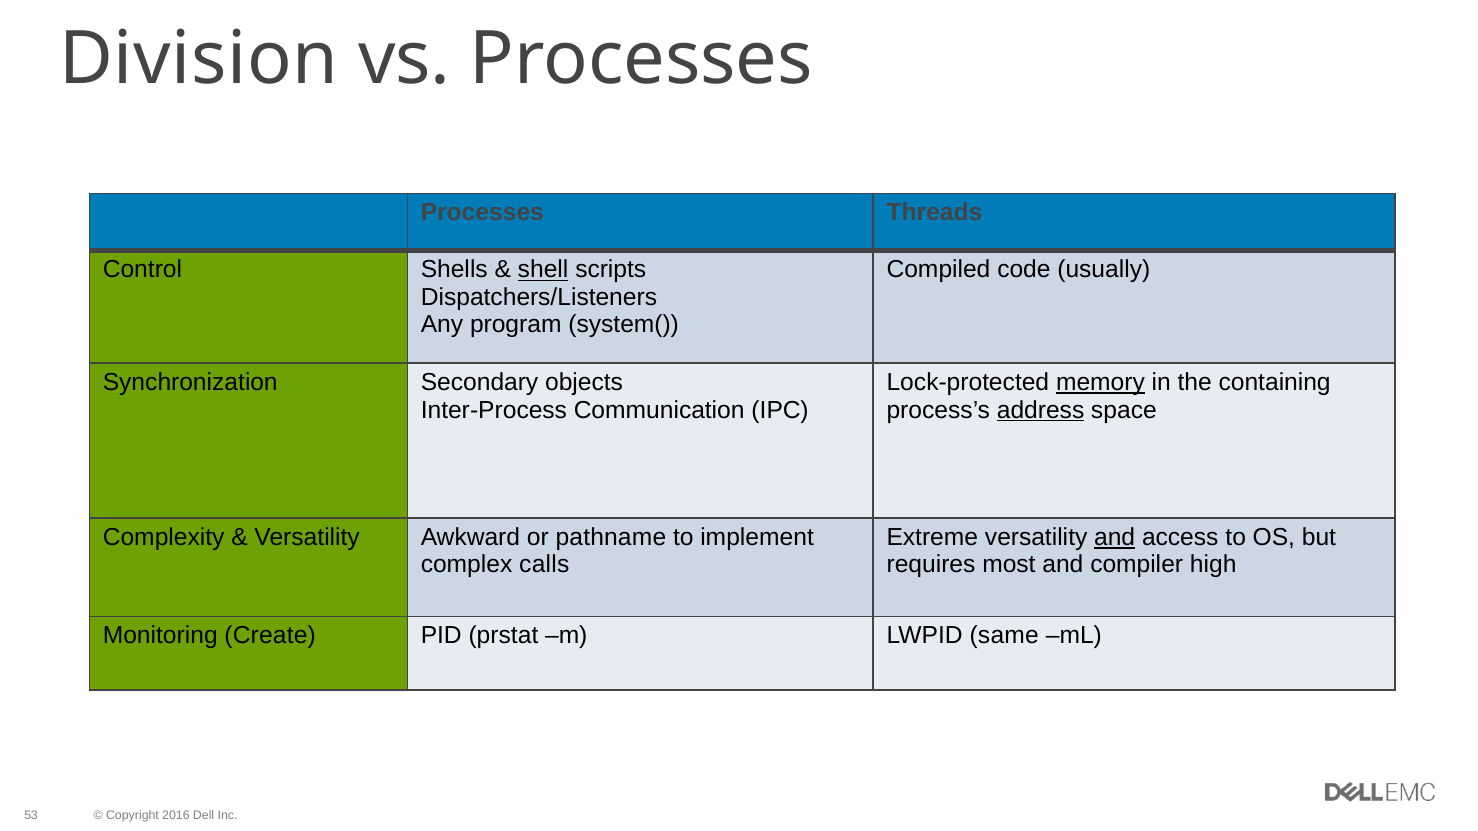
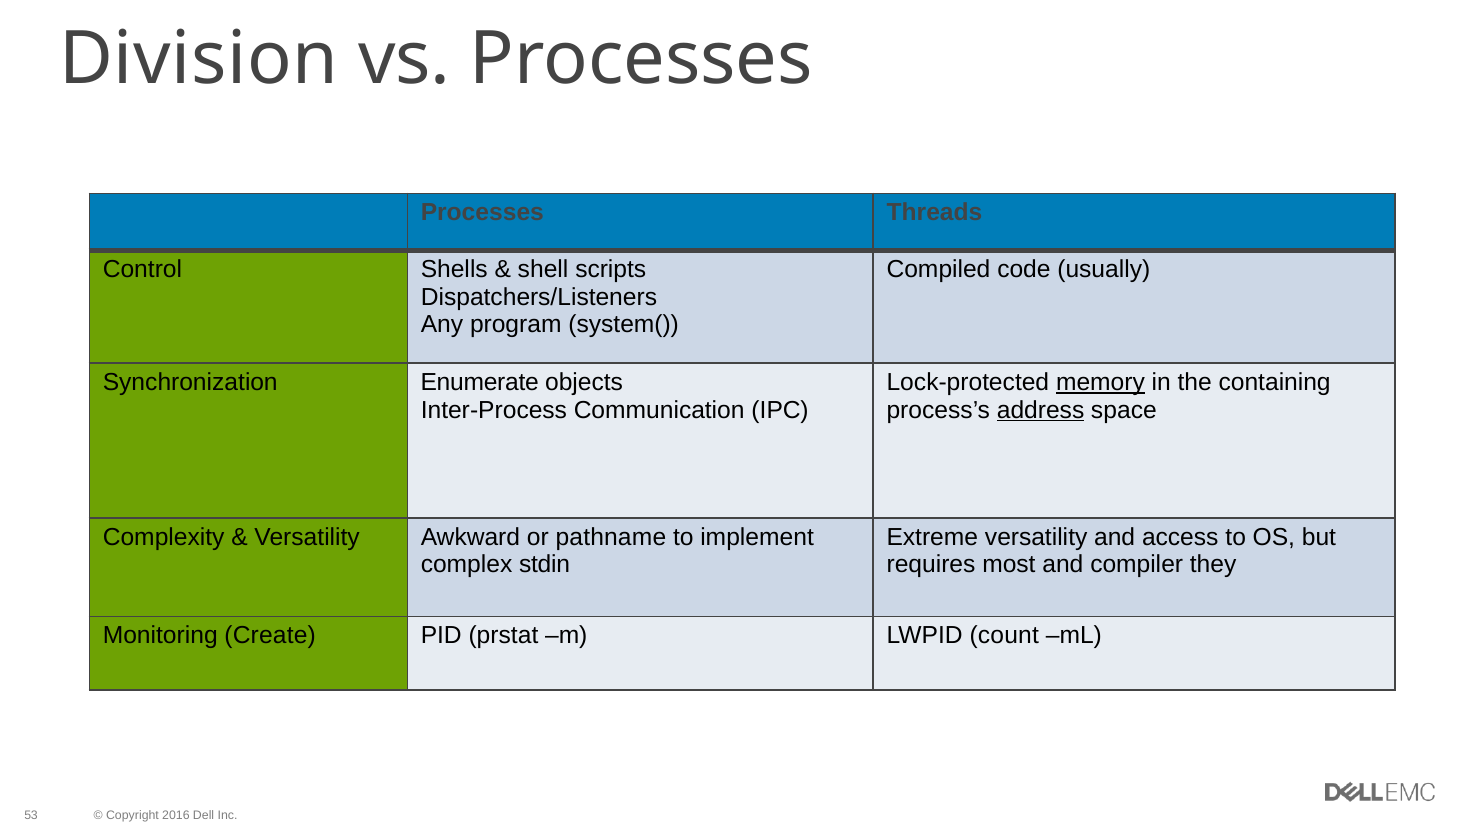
shell underline: present -> none (543, 270)
Secondary: Secondary -> Enumerate (480, 383)
and underline: present -> none (1115, 537)
calls: calls -> stdin (545, 565)
high: high -> they (1213, 565)
same: same -> count (1004, 636)
